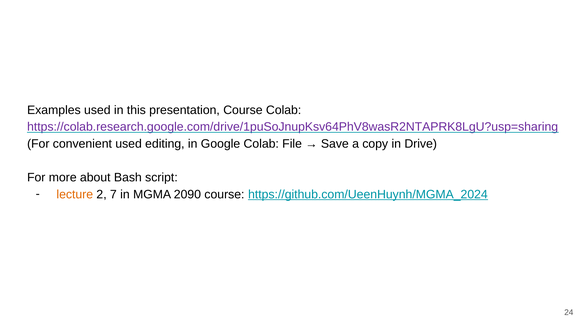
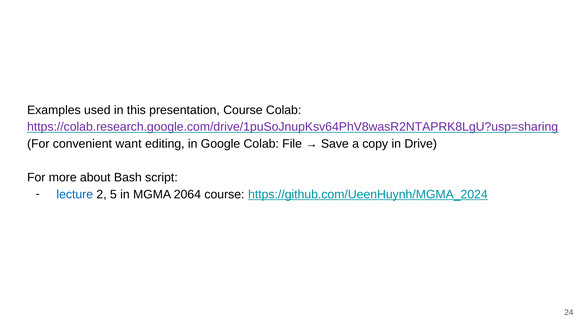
convenient used: used -> want (129, 144)
lecture colour: orange -> blue (75, 195)
7: 7 -> 5 (113, 195)
2090: 2090 -> 2064 (187, 195)
